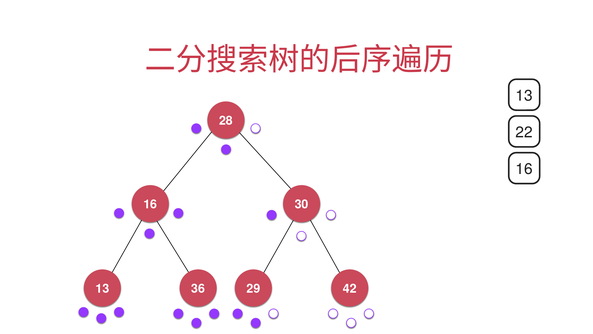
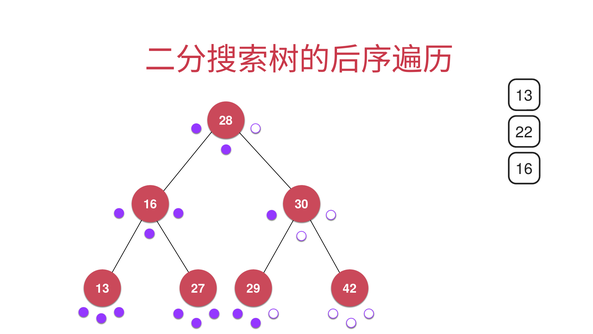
36: 36 -> 27 (198, 288)
